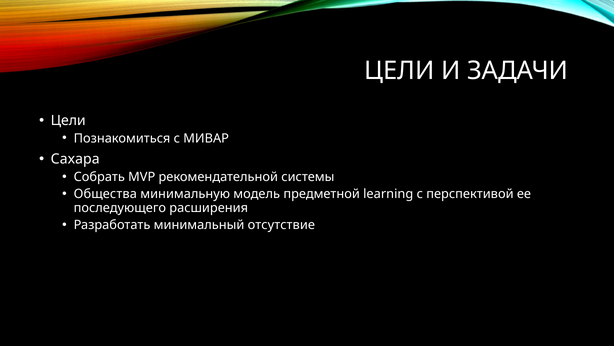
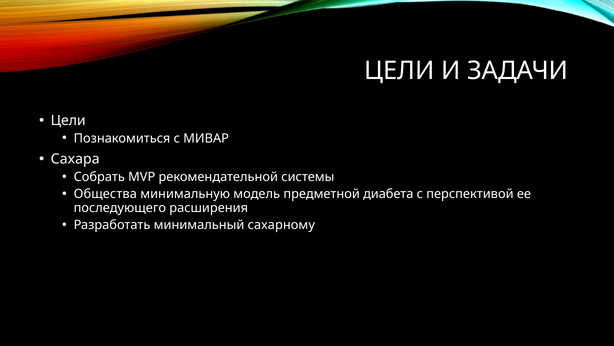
learning: learning -> диабета (388, 194)
отсутствие: отсутствие -> сахарному (281, 224)
